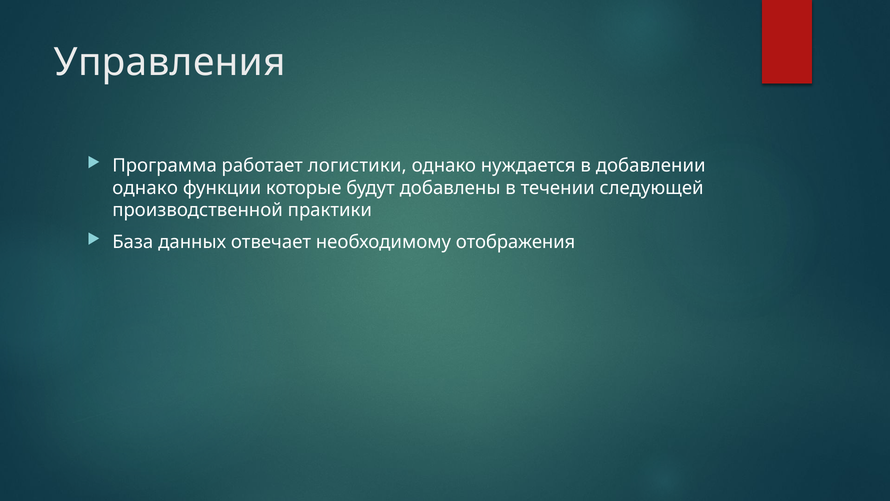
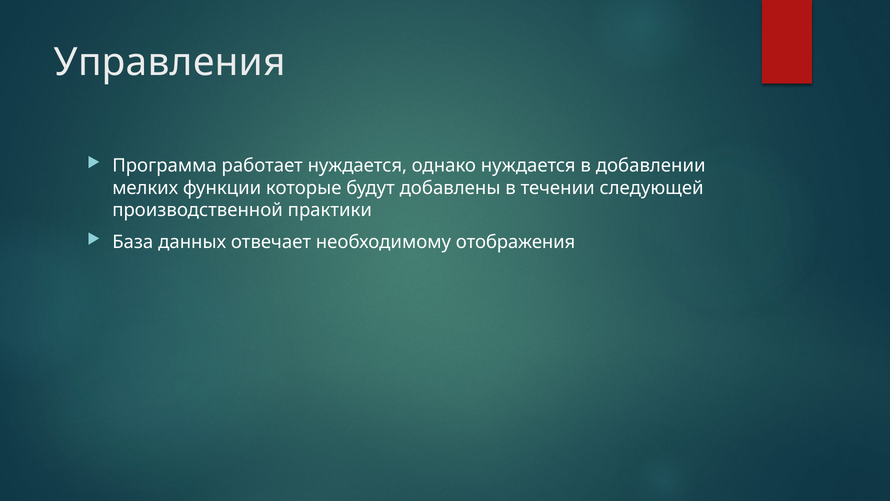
работает логистики: логистики -> нуждается (357, 166)
однако: однако -> мелких (145, 188)
